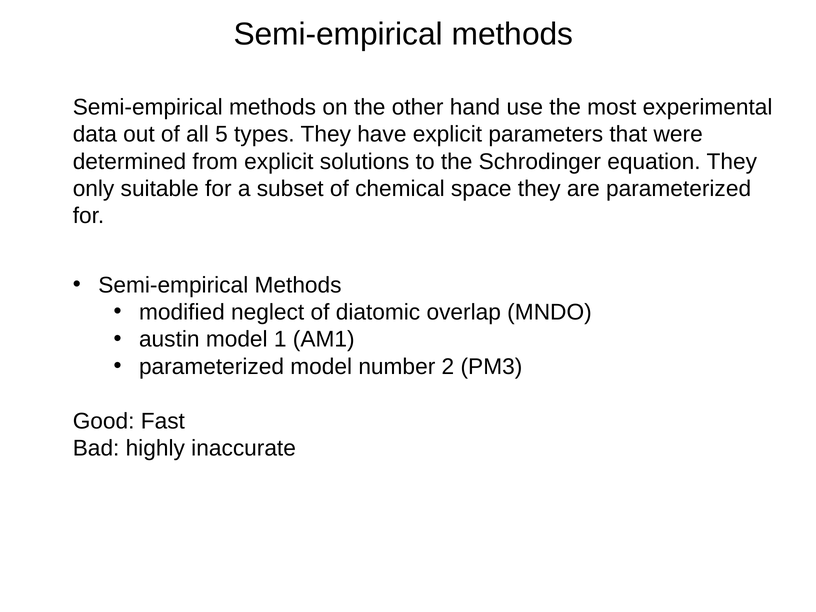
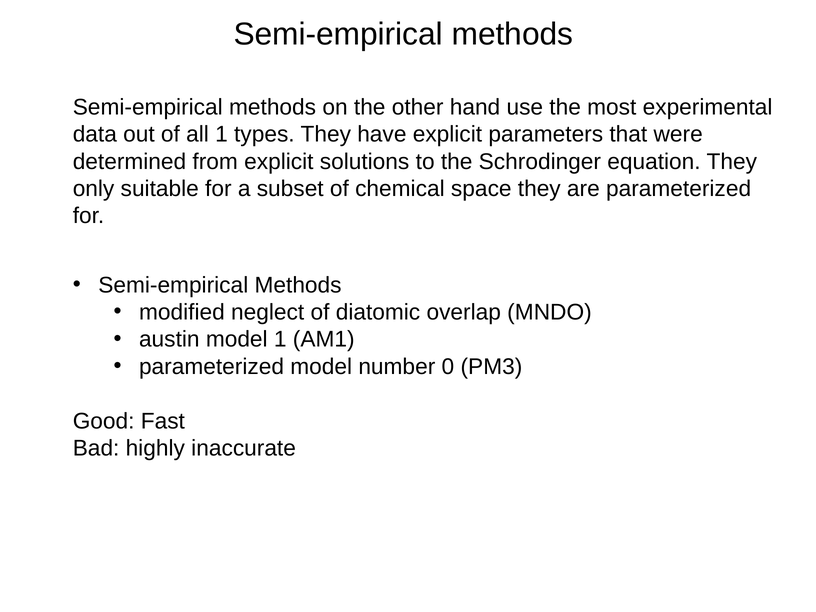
all 5: 5 -> 1 (222, 134)
2: 2 -> 0 (448, 367)
